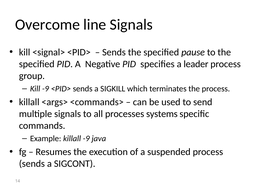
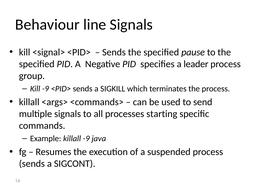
Overcome: Overcome -> Behaviour (47, 24)
systems: systems -> starting (162, 114)
